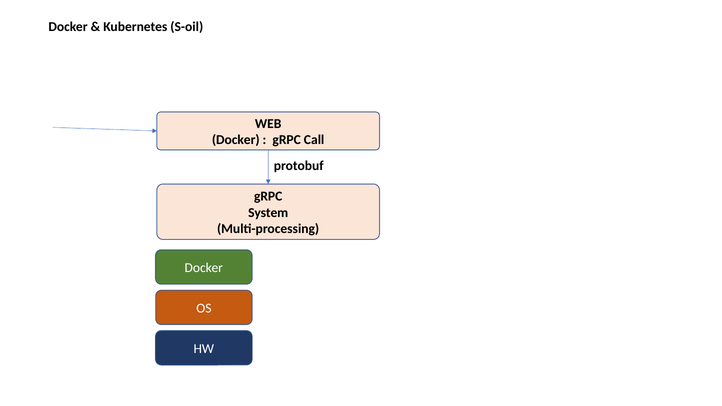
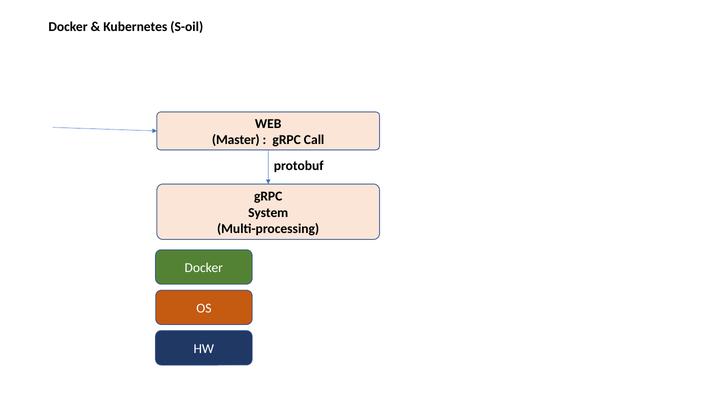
Docker: Docker -> Master (236, 140)
